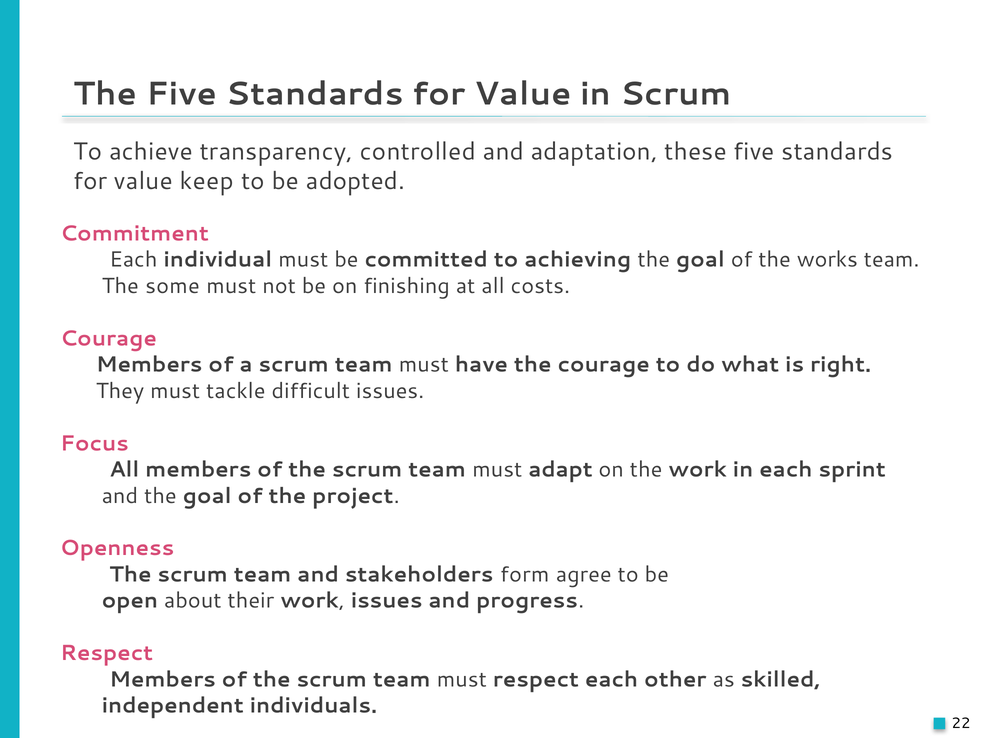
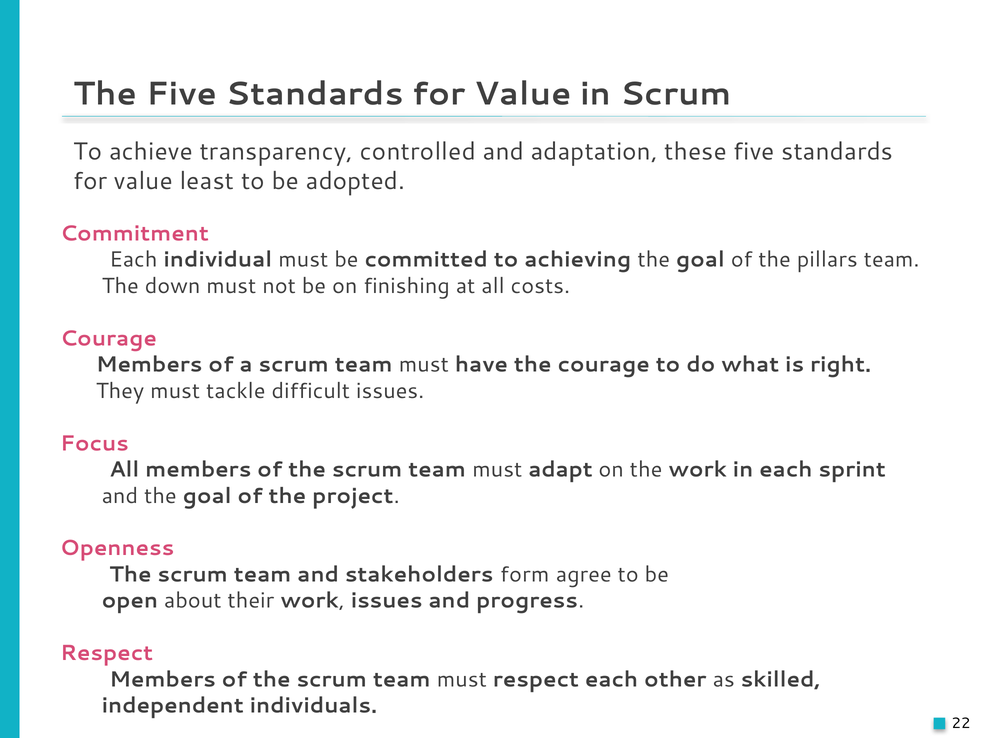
keep: keep -> least (207, 181)
works: works -> pillars (827, 260)
some: some -> down (173, 286)
